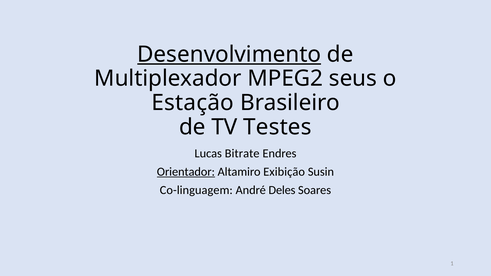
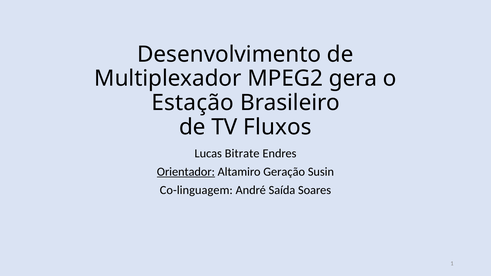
Desenvolvimento underline: present -> none (229, 54)
seus: seus -> gera (353, 79)
Testes: Testes -> Fluxos (277, 127)
Exibição: Exibição -> Geração (284, 172)
Deles: Deles -> Saída (282, 190)
